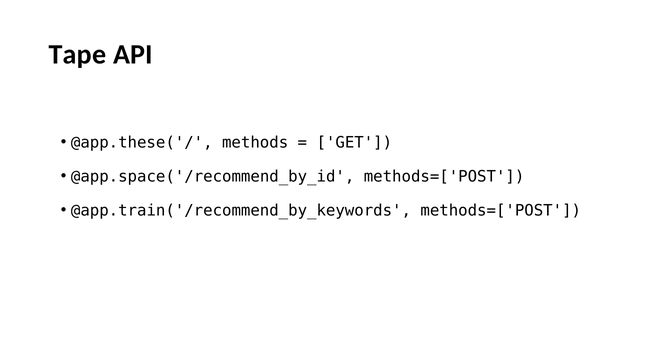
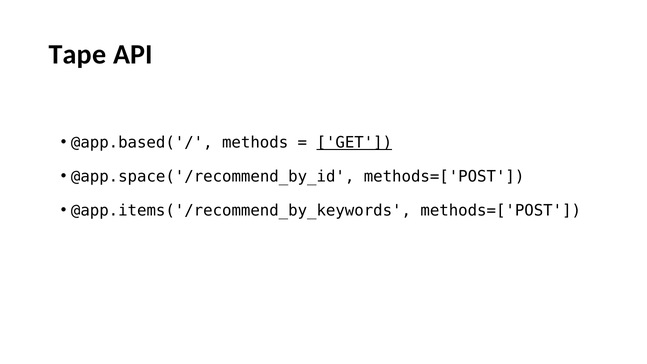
@app.these('/: @app.these('/ -> @app.based('/ (142, 143)
GET underline: none -> present (354, 143)
@app.train('/recommend_by_keywords: @app.train('/recommend_by_keywords -> @app.items('/recommend_by_keywords (241, 210)
